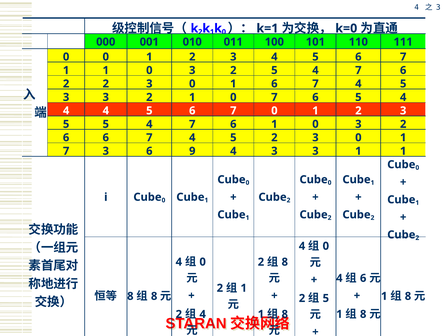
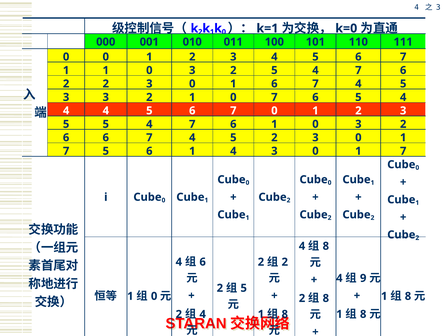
7 3: 3 -> 5 (106, 151)
9: 9 -> 1 (192, 151)
4 3 3: 3 -> 0 (315, 151)
1: 1 -> 7 (403, 151)
0: 0 -> 8 (326, 246)
0: 0 -> 6 (203, 262)
8: 8 -> 2 (285, 262)
6: 6 -> 9 (363, 278)
1: 1 -> 5 (244, 288)
8: 8 -> 1 (130, 296)
8: 8 -> 0 (154, 296)
5: 5 -> 8 (326, 298)
